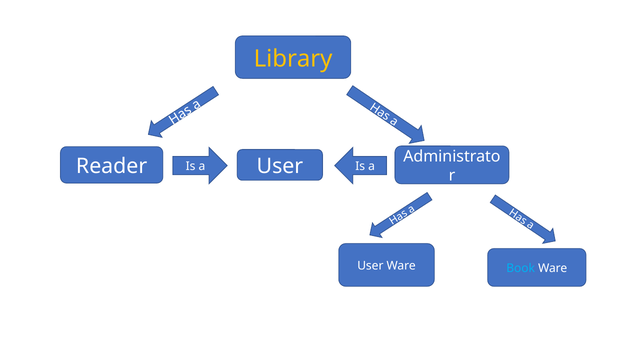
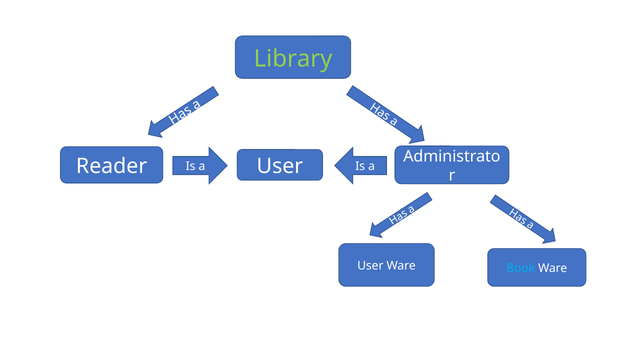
Library colour: yellow -> light green (293, 59)
